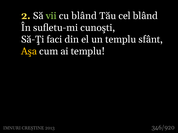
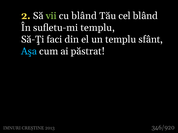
sufletu-mi cunoşti: cunoşti -> templu (98, 28)
Aşa colour: yellow -> light blue (29, 51)
ai templu: templu -> păstrat (88, 51)
